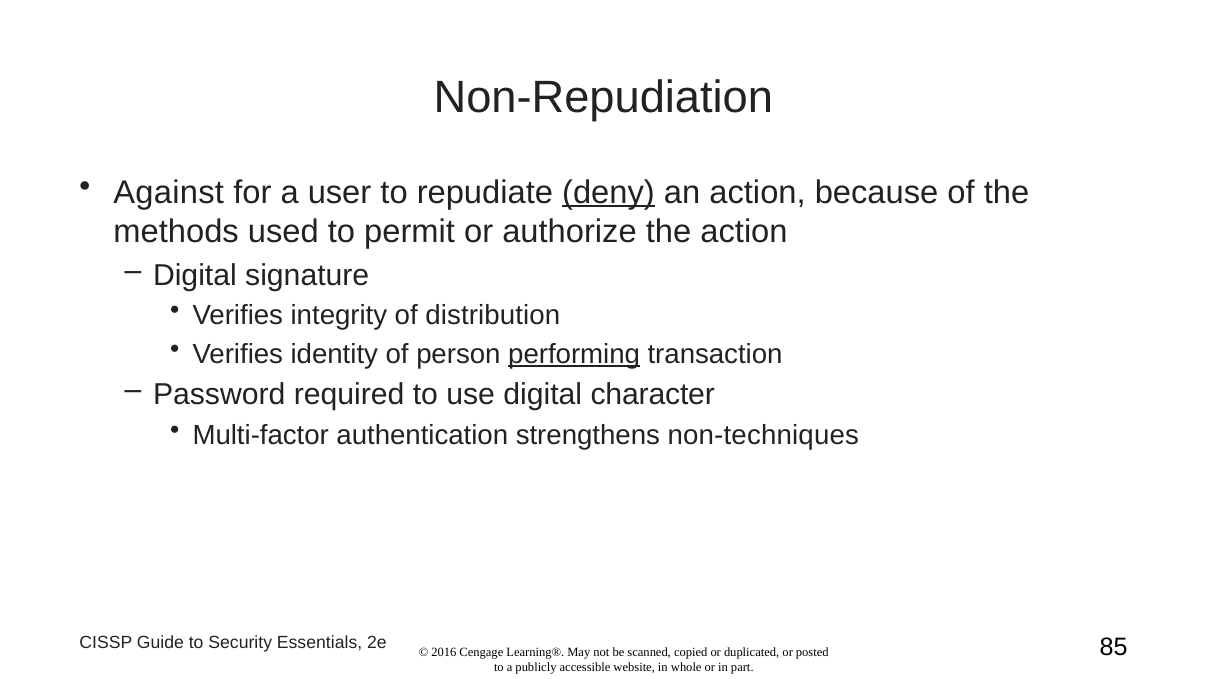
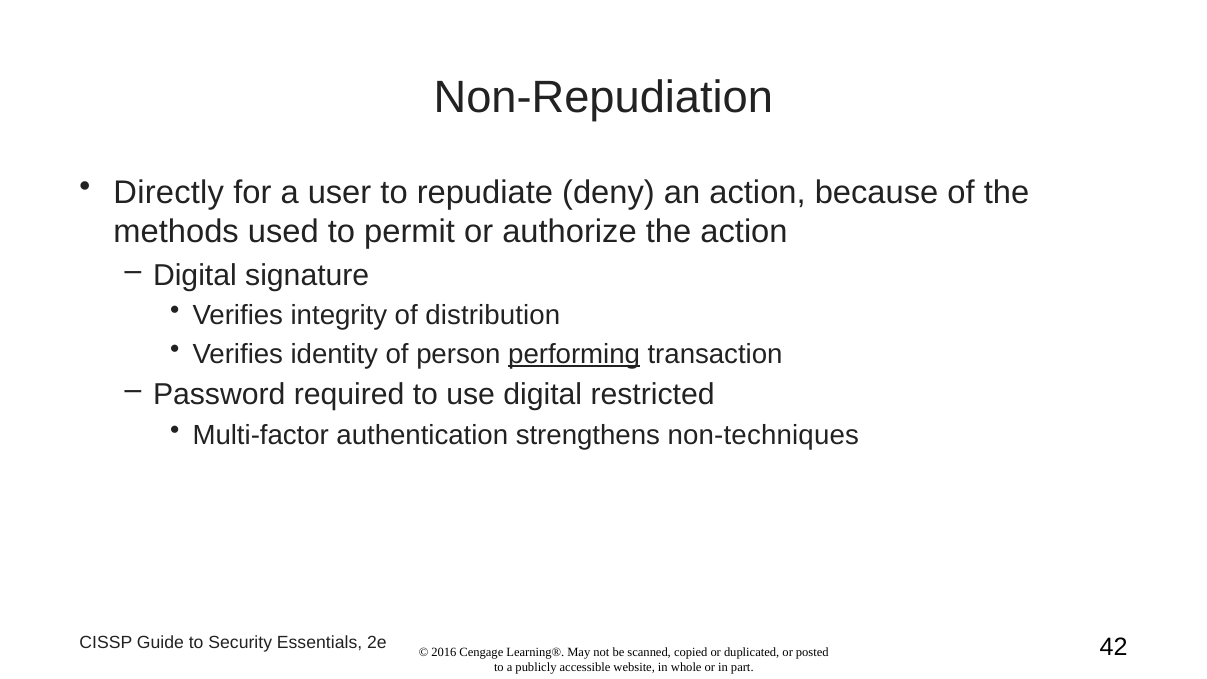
Against: Against -> Directly (169, 192)
deny underline: present -> none (609, 192)
character: character -> restricted (653, 395)
85: 85 -> 42 (1114, 647)
